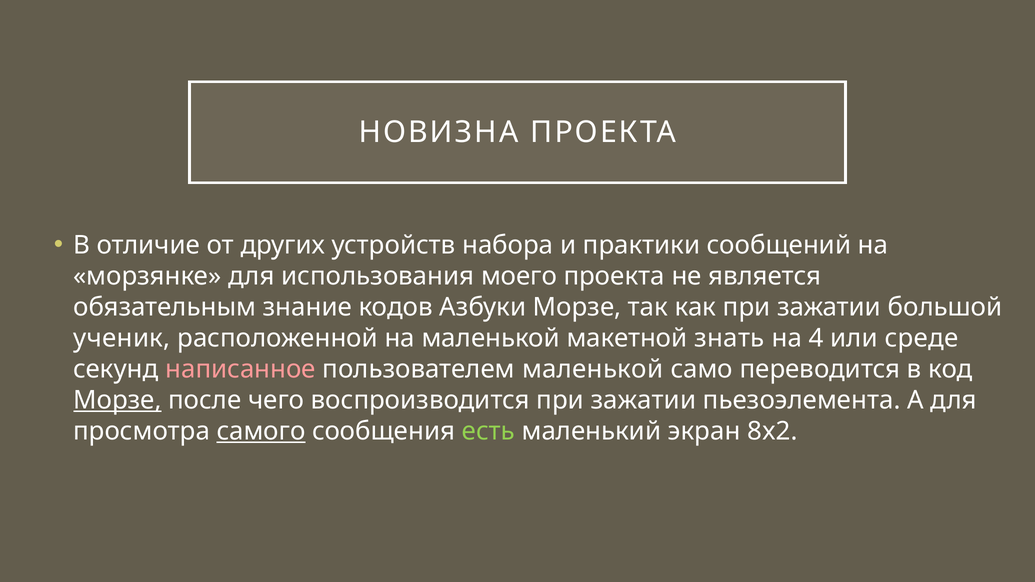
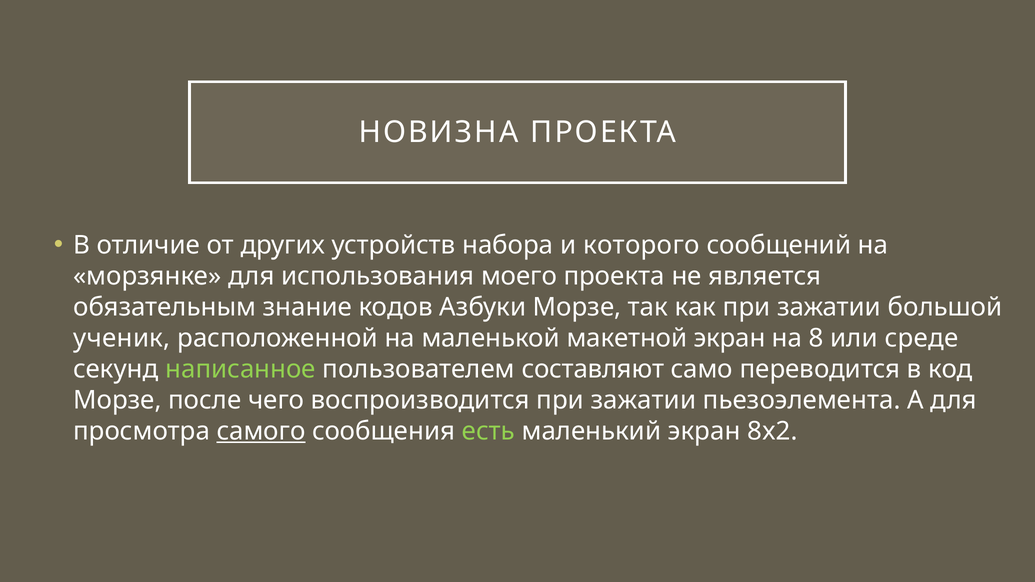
практики: практики -> которого (641, 245)
макетной знать: знать -> экран (730, 338)
4: 4 -> 8 (816, 338)
написанное colour: pink -> light green (241, 369)
пользователем маленькой: маленькой -> составляют (593, 369)
Морзе underline: present -> none (117, 400)
